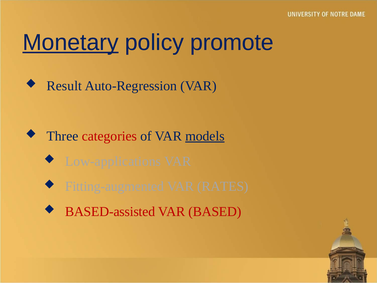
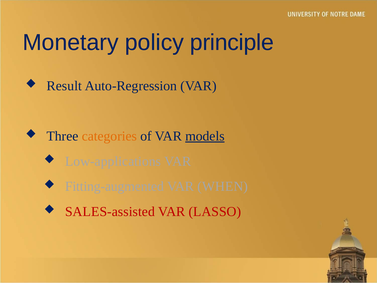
Monetary underline: present -> none (71, 43)
promote: promote -> principle (232, 43)
categories colour: red -> orange (109, 136)
RATES: RATES -> WHEN (223, 186)
BASED-assisted: BASED-assisted -> SALES-assisted (110, 211)
BASED: BASED -> LASSO (215, 211)
